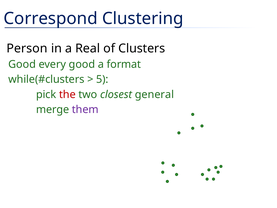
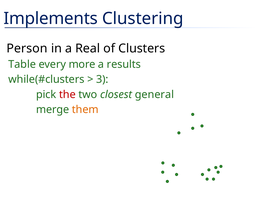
Correspond: Correspond -> Implements (51, 18)
Good: Good -> Table (22, 64)
every good: good -> more (82, 64)
format: format -> results (124, 64)
5: 5 -> 3 (102, 79)
them colour: purple -> orange (85, 109)
